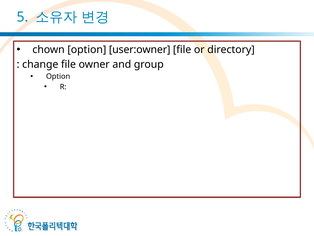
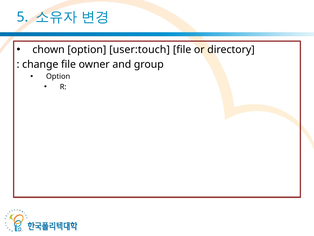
user:owner: user:owner -> user:touch (140, 50)
